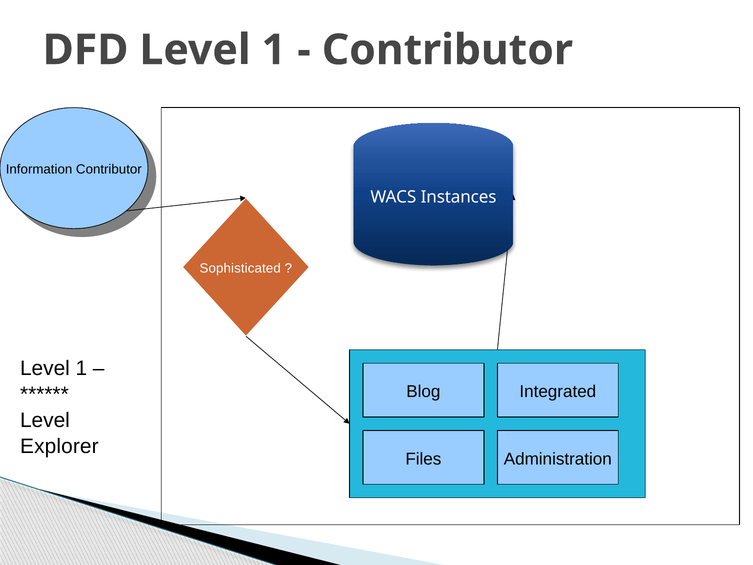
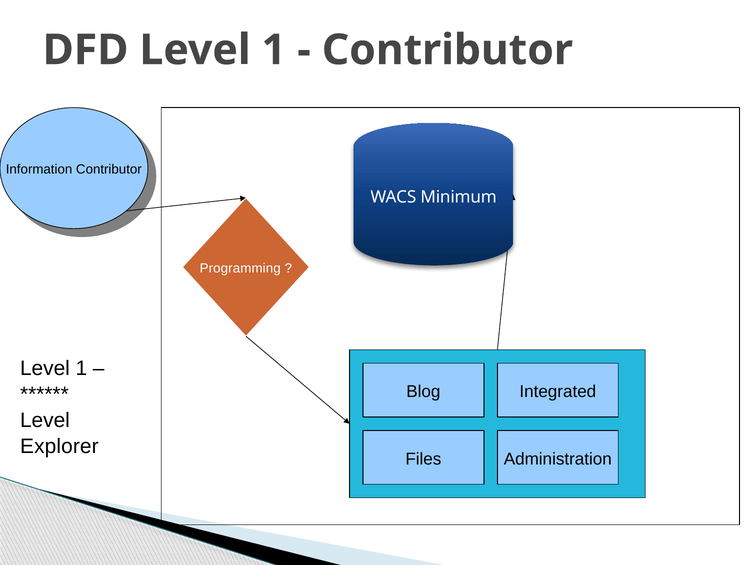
Instances: Instances -> Minimum (459, 197)
Sophisticated: Sophisticated -> Programming (240, 268)
